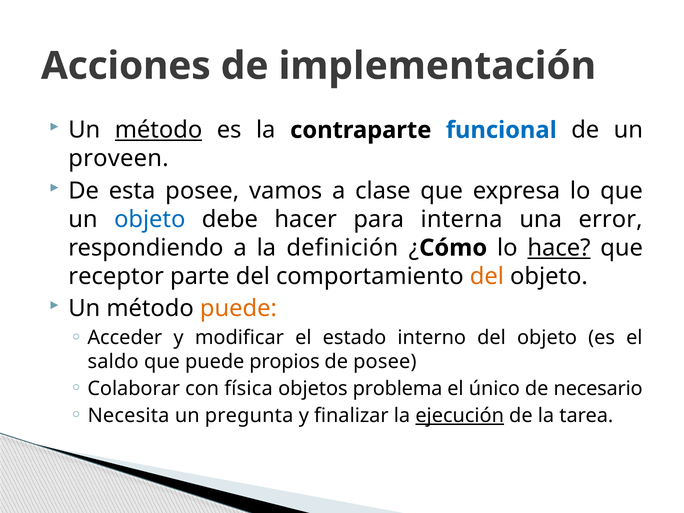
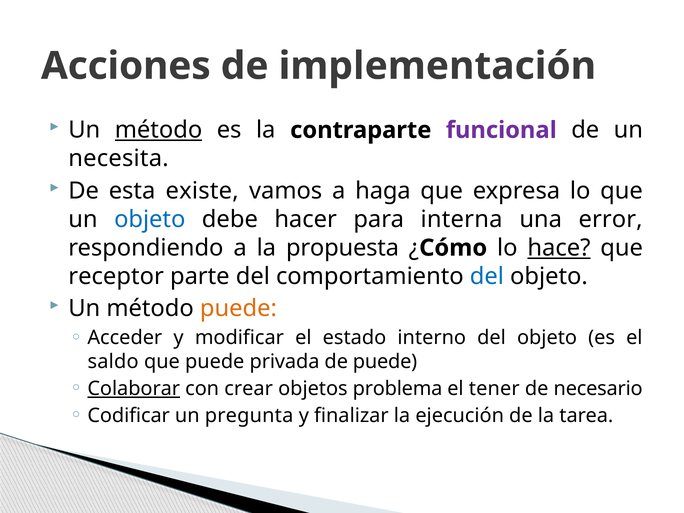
funcional colour: blue -> purple (501, 130)
proveen: proveen -> necesita (118, 159)
esta posee: posee -> existe (202, 191)
clase: clase -> haga (383, 191)
definición: definición -> propuesta (343, 248)
del colour: orange -> blue (487, 276)
propios: propios -> privada (285, 362)
de posee: posee -> puede (385, 362)
Colaborar underline: none -> present (134, 389)
física: física -> crear (249, 389)
único: único -> tener (494, 389)
Necesita: Necesita -> Codificar (129, 416)
ejecución underline: present -> none (460, 416)
